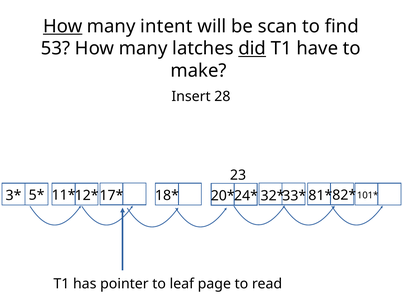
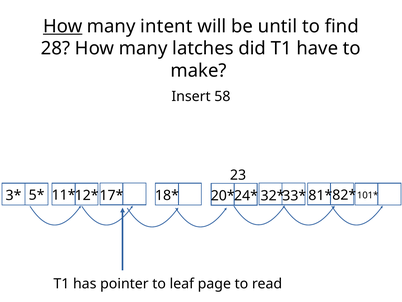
scan: scan -> until (278, 26)
53: 53 -> 28 (56, 48)
did underline: present -> none (252, 48)
28: 28 -> 58 (222, 96)
